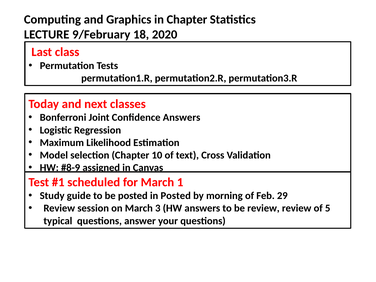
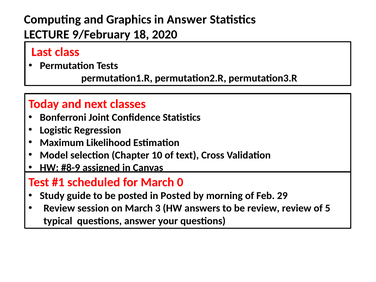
in Chapter: Chapter -> Answer (187, 19)
Confidence Answers: Answers -> Statistics (182, 118)
1: 1 -> 0 (180, 182)
